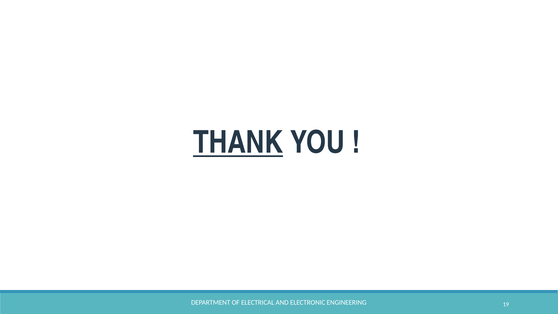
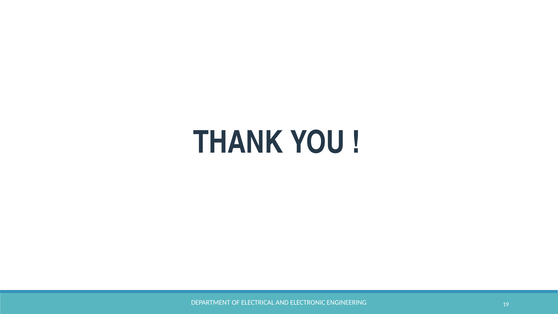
THANK underline: present -> none (238, 143)
